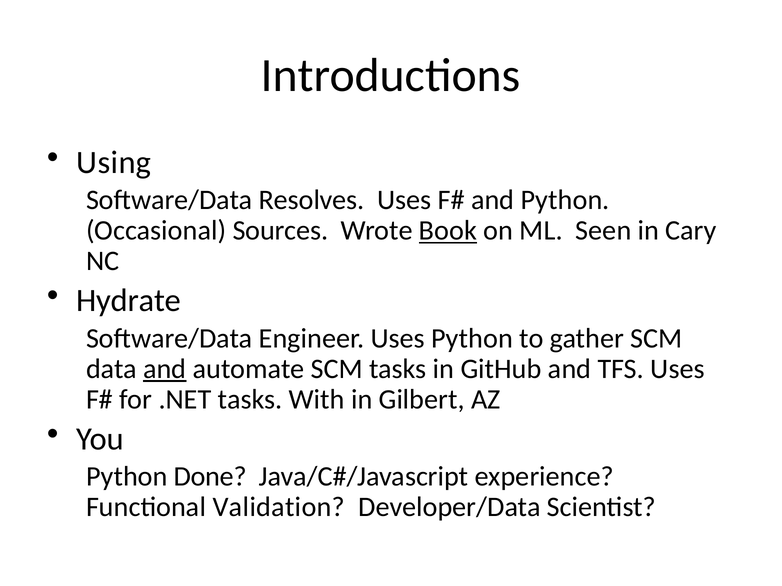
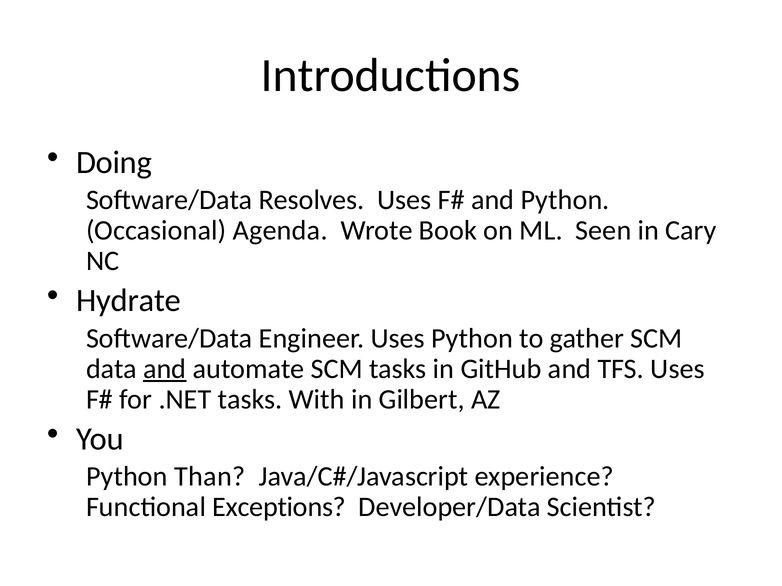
Using: Using -> Doing (114, 163)
Sources: Sources -> Agenda (280, 231)
Book underline: present -> none (448, 231)
Done: Done -> Than (210, 477)
Validation: Validation -> Exceptions (279, 508)
